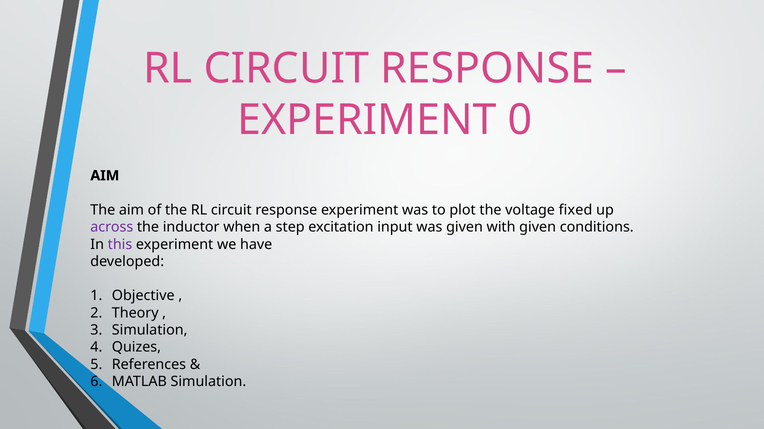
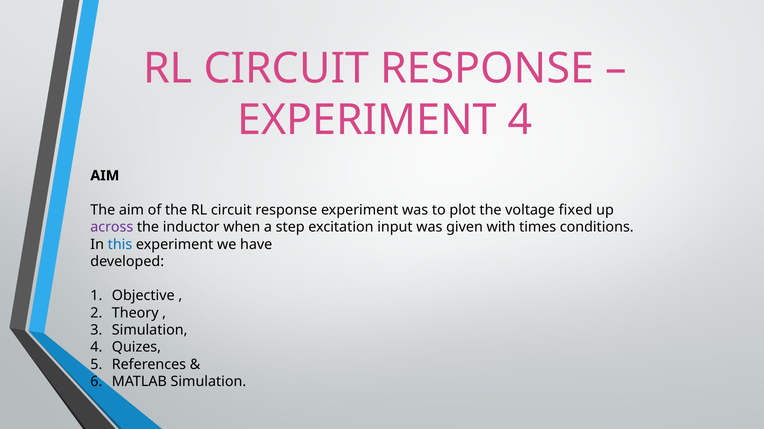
EXPERIMENT 0: 0 -> 4 (520, 120)
with given: given -> times (538, 228)
this colour: purple -> blue (120, 245)
